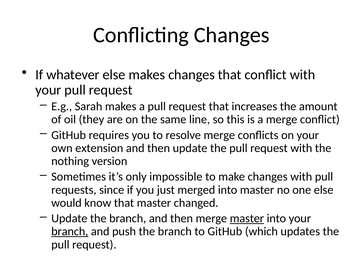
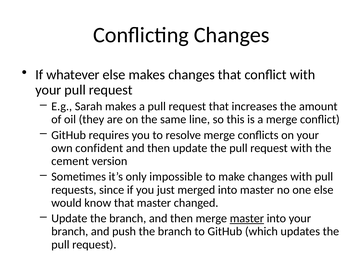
extension: extension -> confident (99, 148)
nothing: nothing -> cement (70, 161)
branch underline: present -> none (70, 232)
